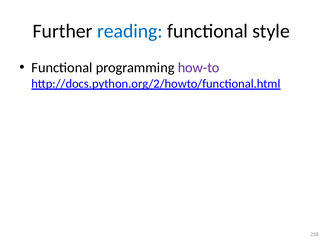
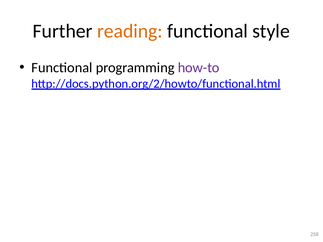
reading colour: blue -> orange (130, 31)
